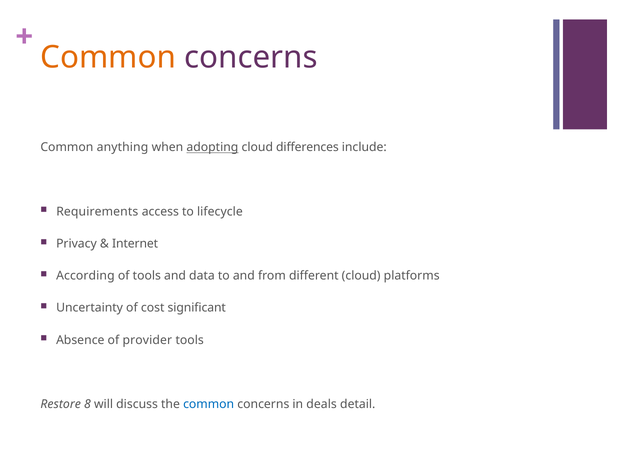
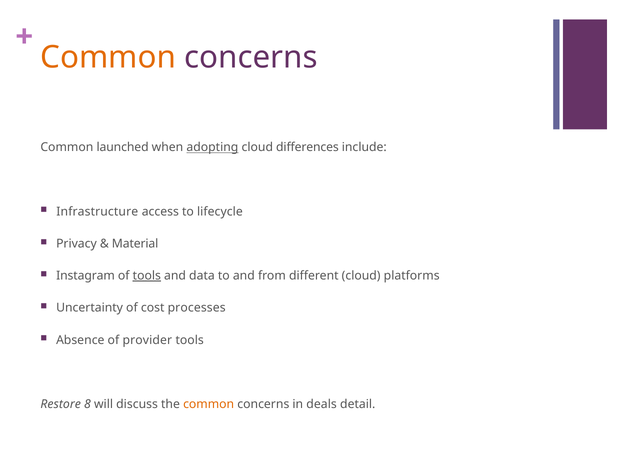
anything: anything -> launched (123, 147)
Requirements: Requirements -> Infrastructure (97, 211)
Internet: Internet -> Material (135, 243)
According: According -> Instagram (85, 275)
tools underline: none -> present (147, 275)
significant: significant -> processes (197, 307)
common colour: blue -> orange (209, 404)
